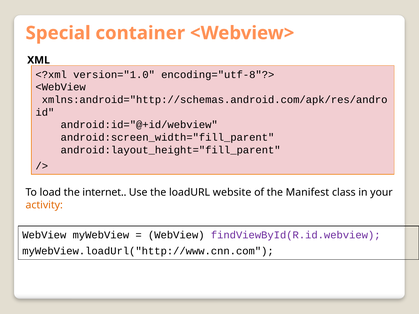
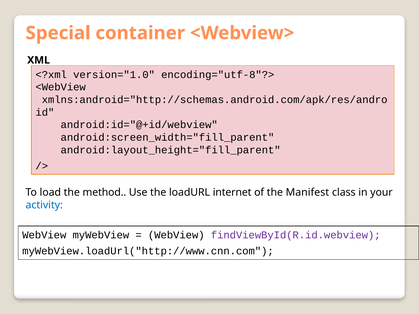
internet: internet -> method (104, 193)
website: website -> internet (232, 193)
activity colour: orange -> blue (44, 205)
